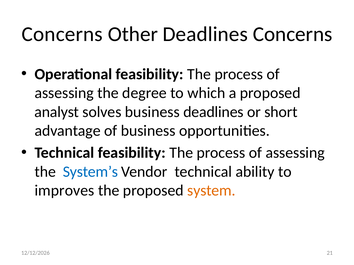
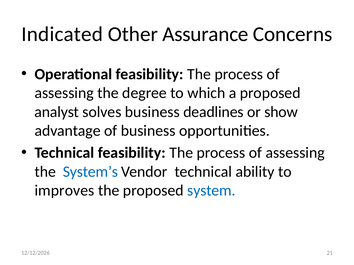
Concerns: Concerns -> Indicated (62, 34)
Other Deadlines: Deadlines -> Assurance (205, 34)
short: short -> show (281, 112)
system colour: orange -> blue (211, 191)
